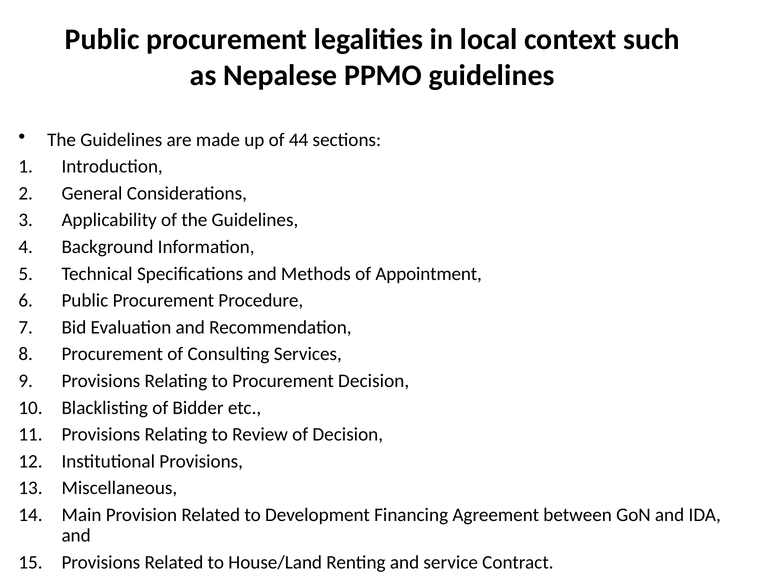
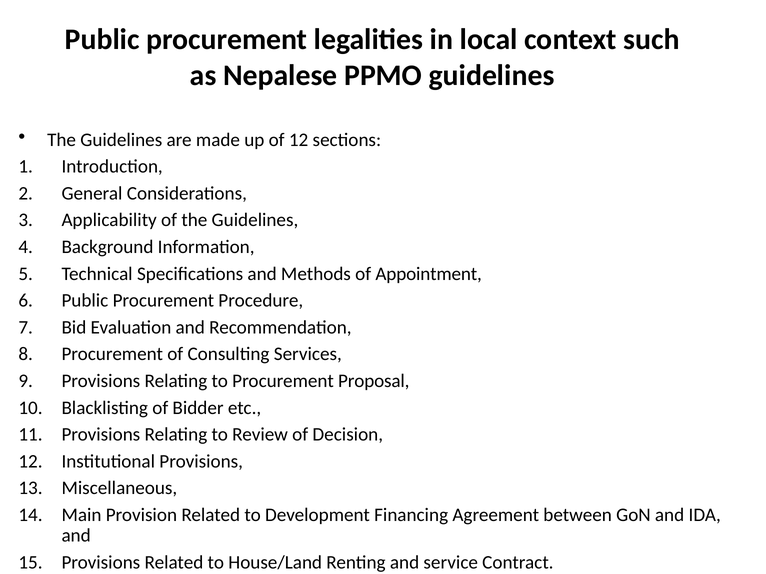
of 44: 44 -> 12 (299, 140)
Procurement Decision: Decision -> Proposal (374, 381)
